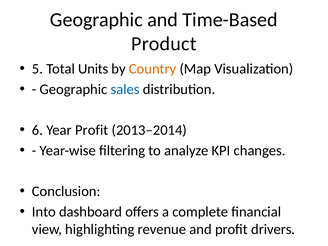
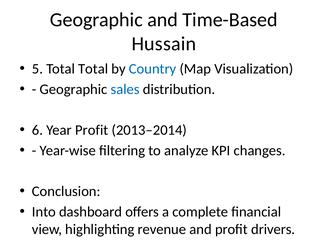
Product: Product -> Hussain (164, 44)
Total Units: Units -> Total (93, 69)
Country colour: orange -> blue (153, 69)
